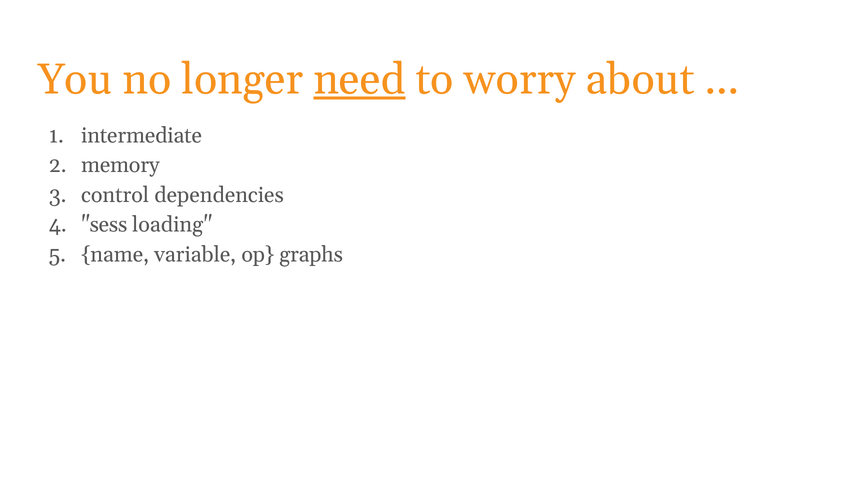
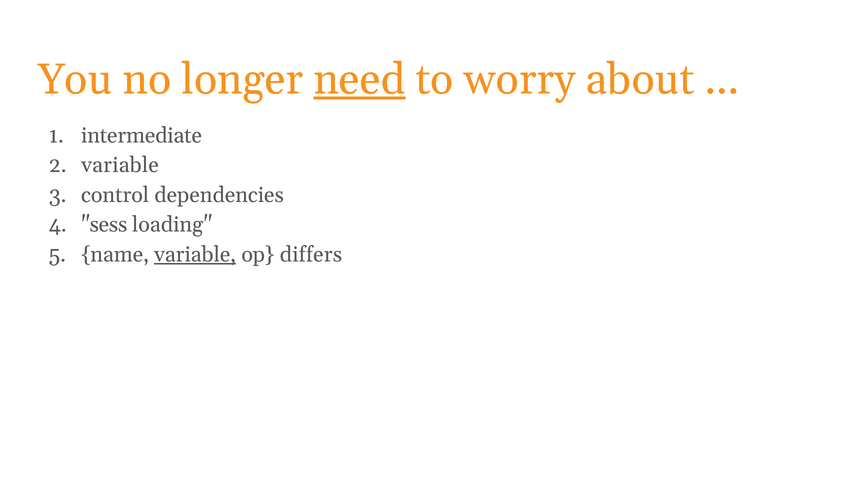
memory: memory -> variable (120, 165)
variable underline: none -> present (195, 254)
graphs: graphs -> differs (311, 254)
